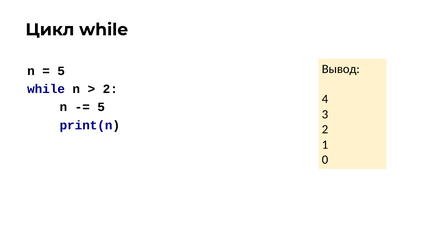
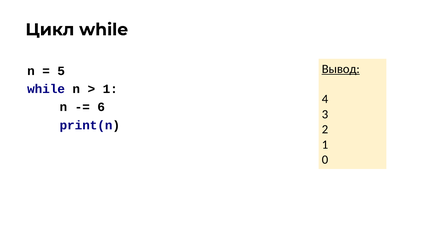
Вывод underline: none -> present (341, 69)
2: 2 -> 1 (110, 89)
5: 5 -> 6 (101, 107)
